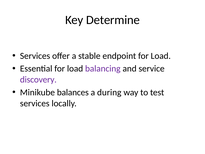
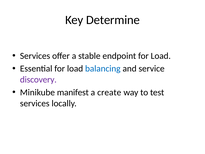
balancing colour: purple -> blue (103, 69)
balances: balances -> manifest (73, 92)
during: during -> create (109, 92)
